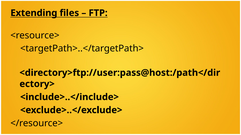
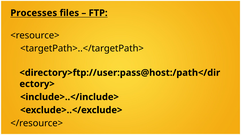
Extending: Extending -> Processes (34, 13)
